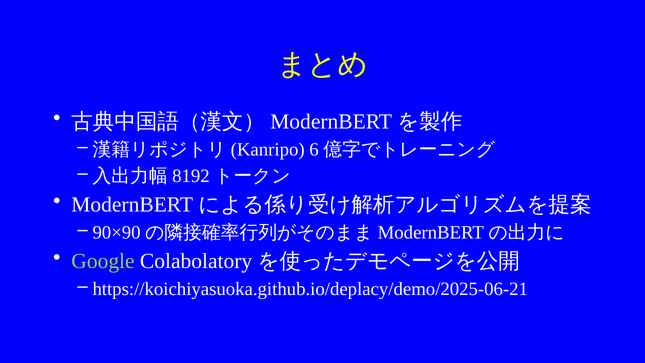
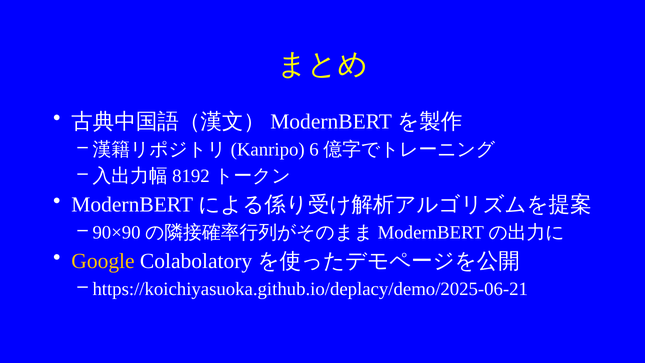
Google colour: light green -> yellow (103, 261)
